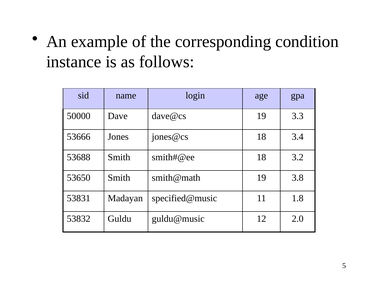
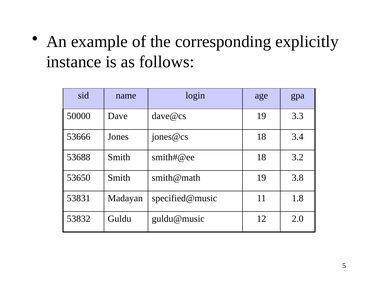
condition: condition -> explicitly (307, 41)
